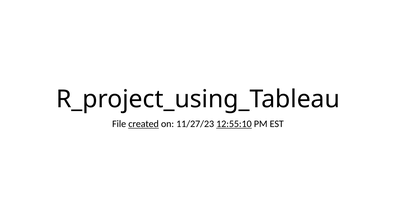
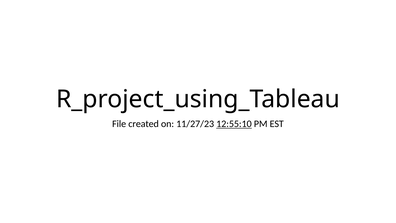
created underline: present -> none (144, 124)
